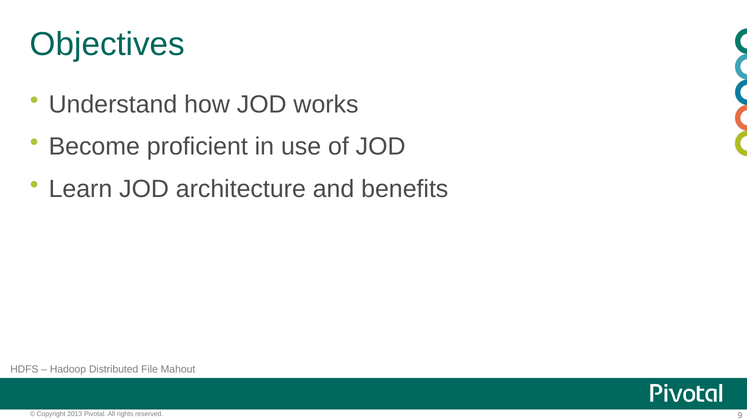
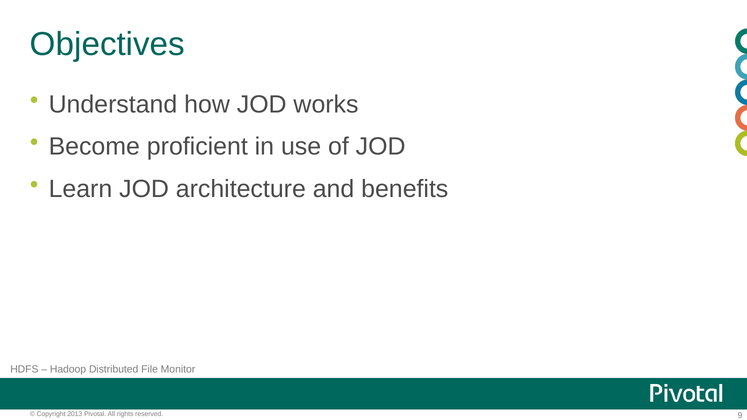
Mahout: Mahout -> Monitor (178, 370)
